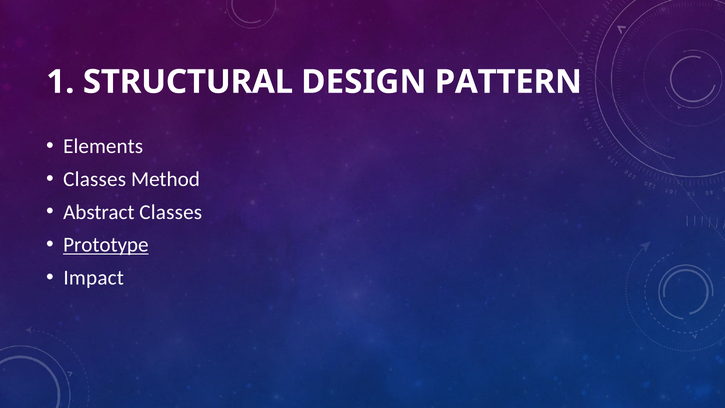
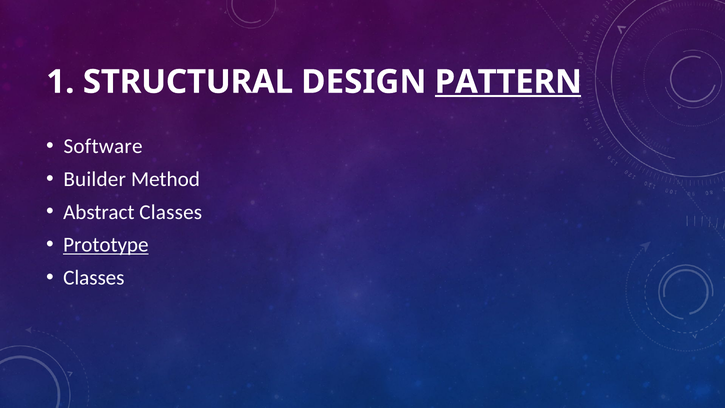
PATTERN underline: none -> present (508, 82)
Elements: Elements -> Software (103, 146)
Classes: Classes -> Builder (95, 179)
Impact: Impact -> Classes (94, 278)
